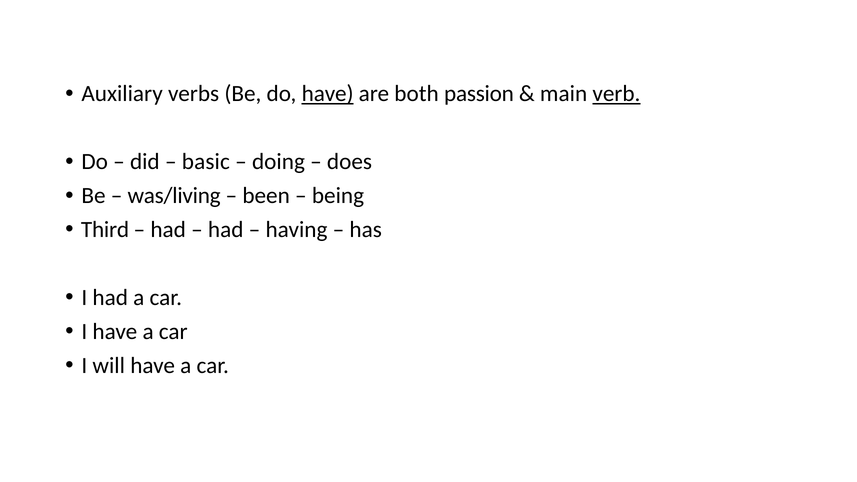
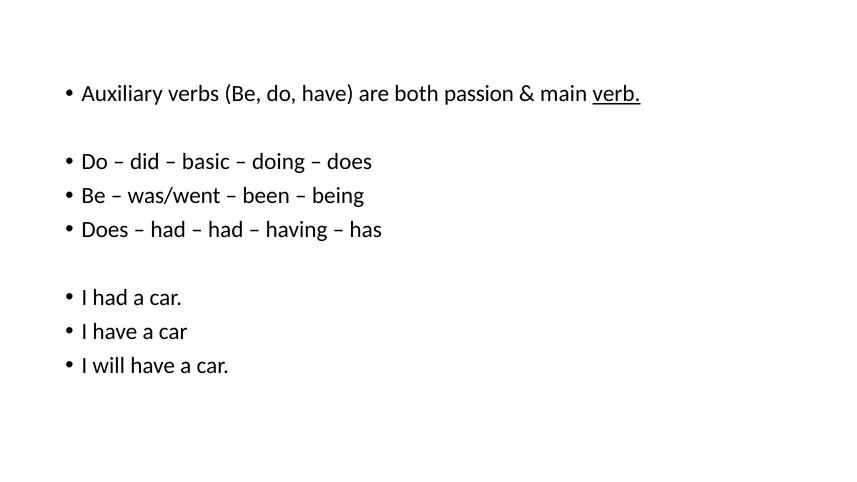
have underline: present -> none (328, 94)
was/living: was/living -> was/went (174, 196)
Third: Third -> Does (105, 230)
